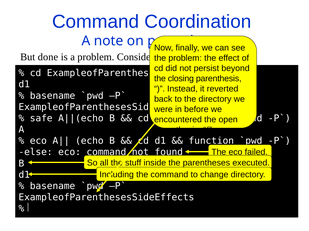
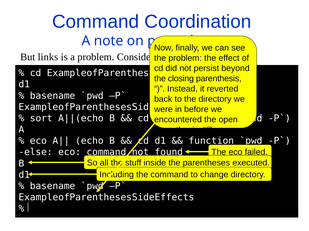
done: done -> links (48, 57)
safe: safe -> sort (41, 119)
